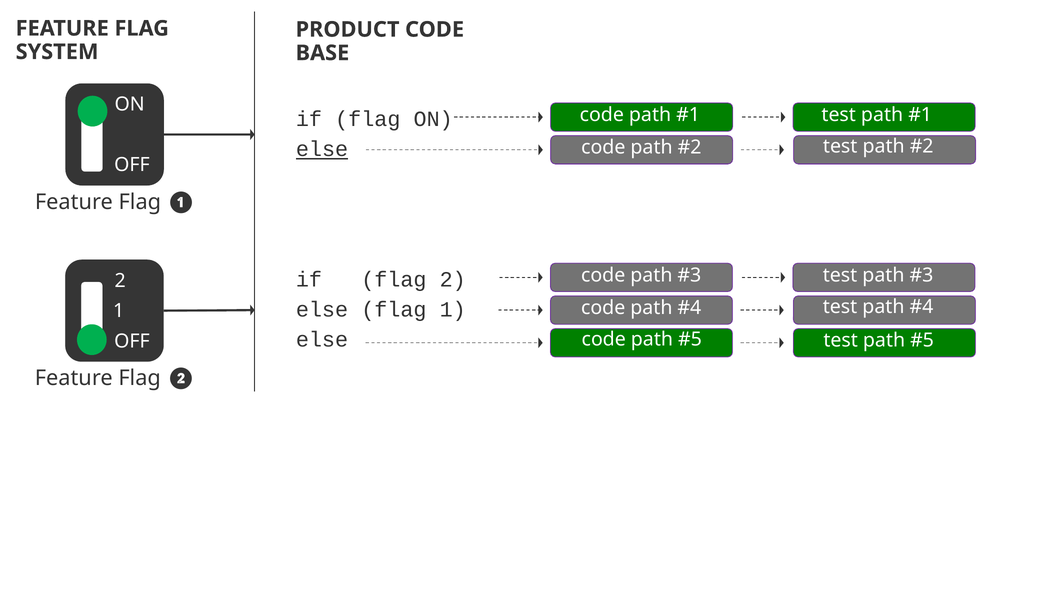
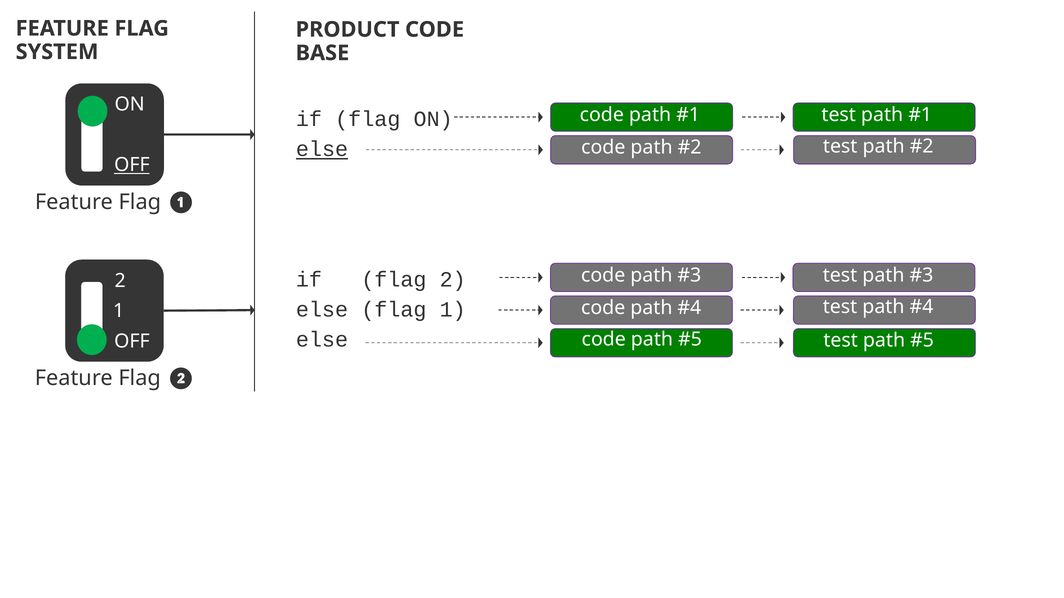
OFF underline: none -> present (132, 165)
